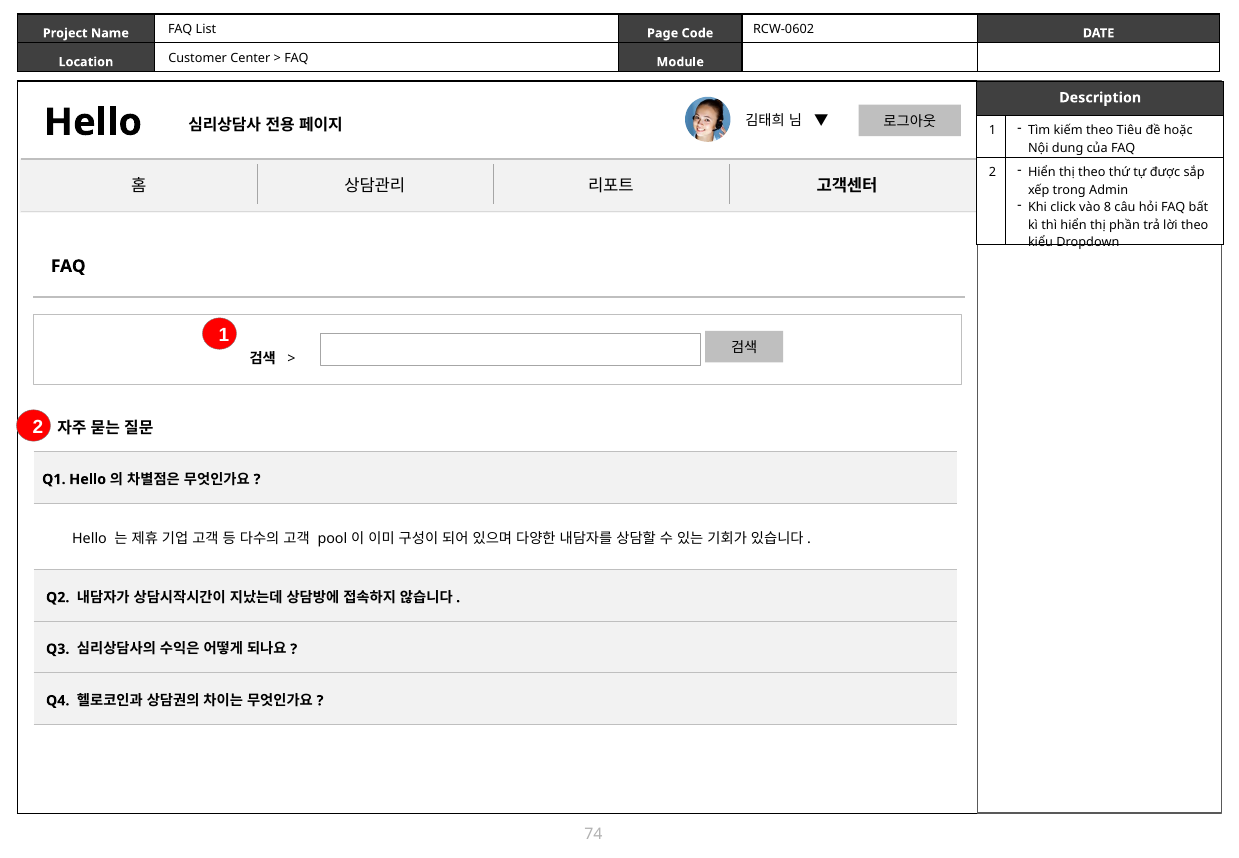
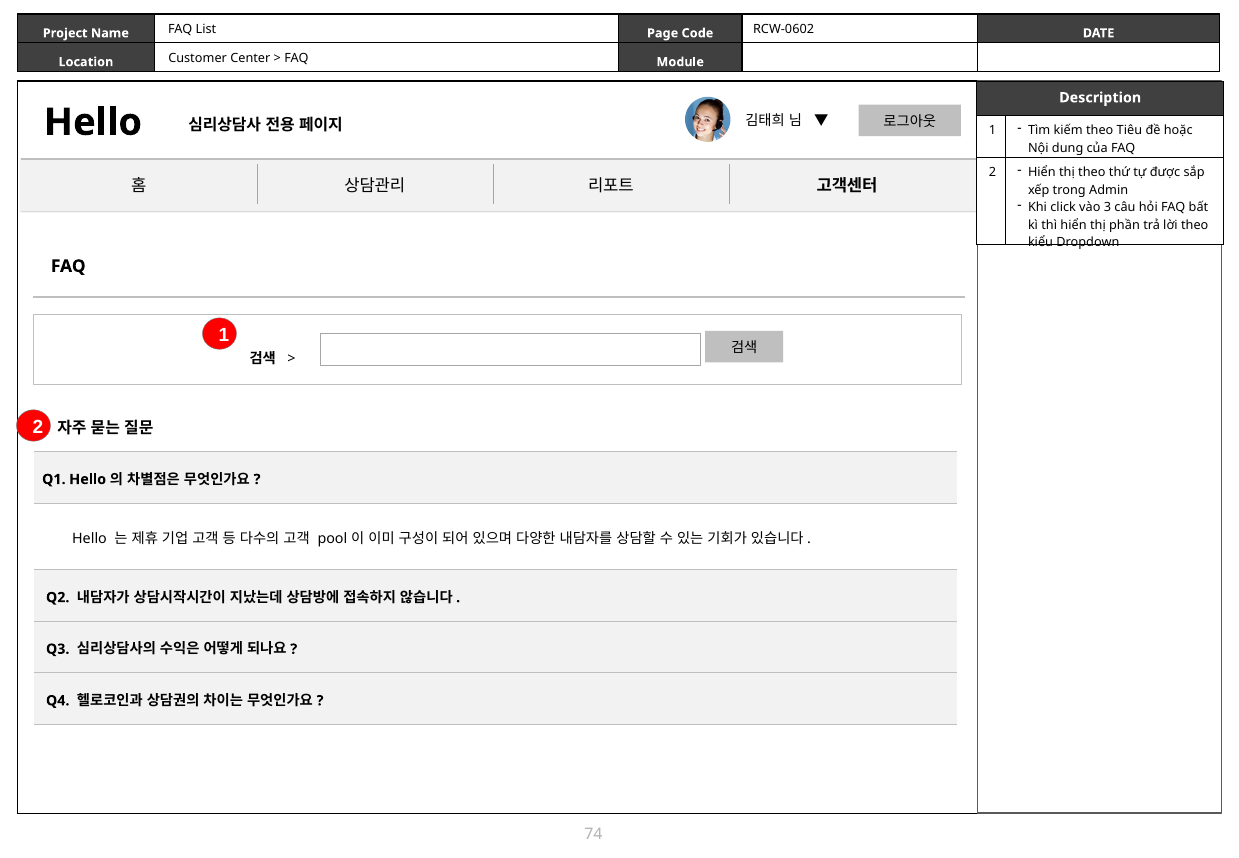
8: 8 -> 3 (1108, 207)
